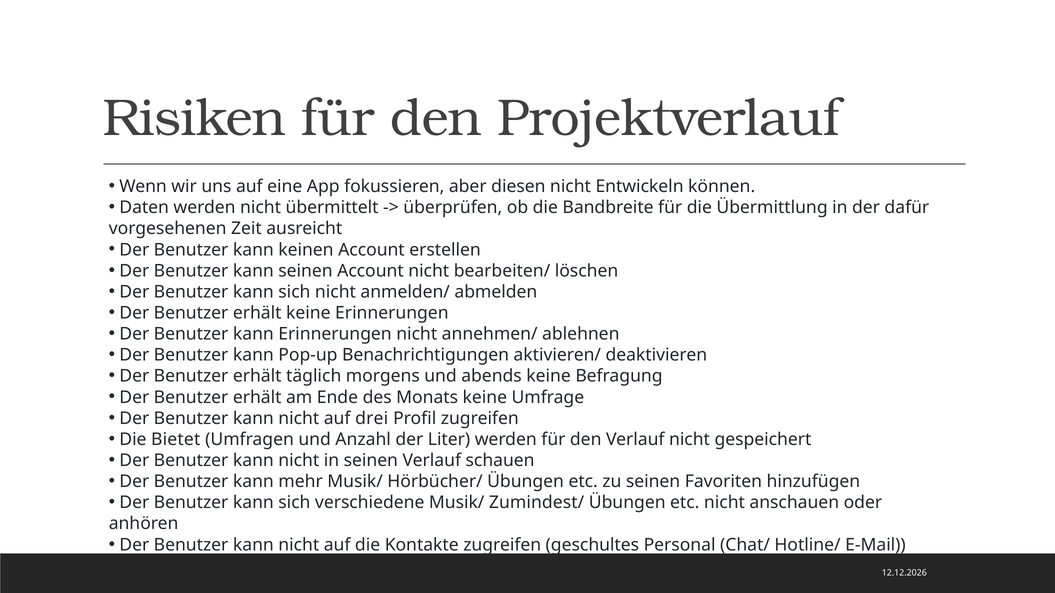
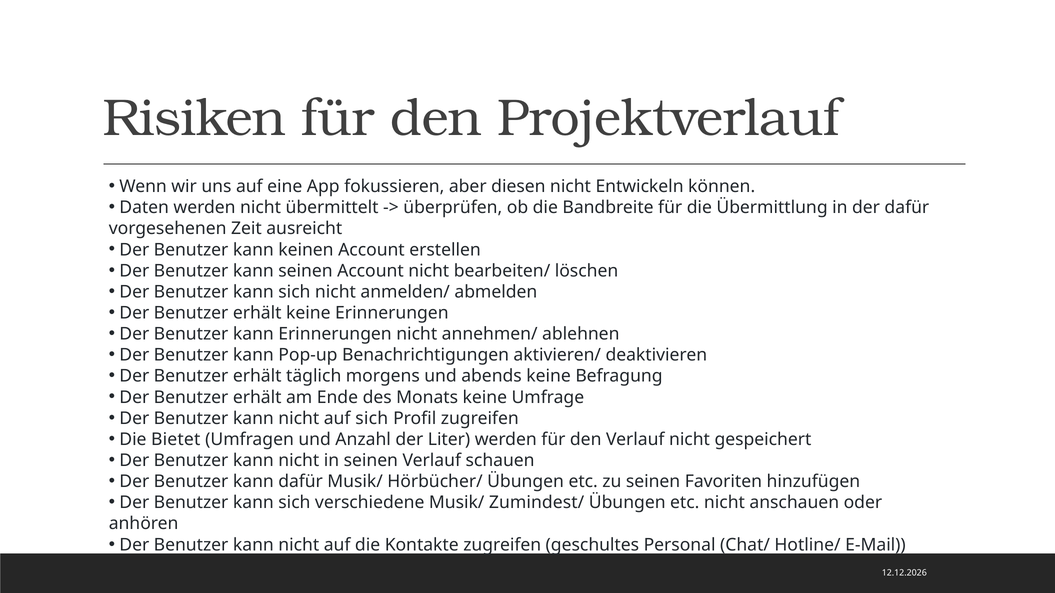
auf drei: drei -> sich (372, 419)
kann mehr: mehr -> dafür (301, 482)
